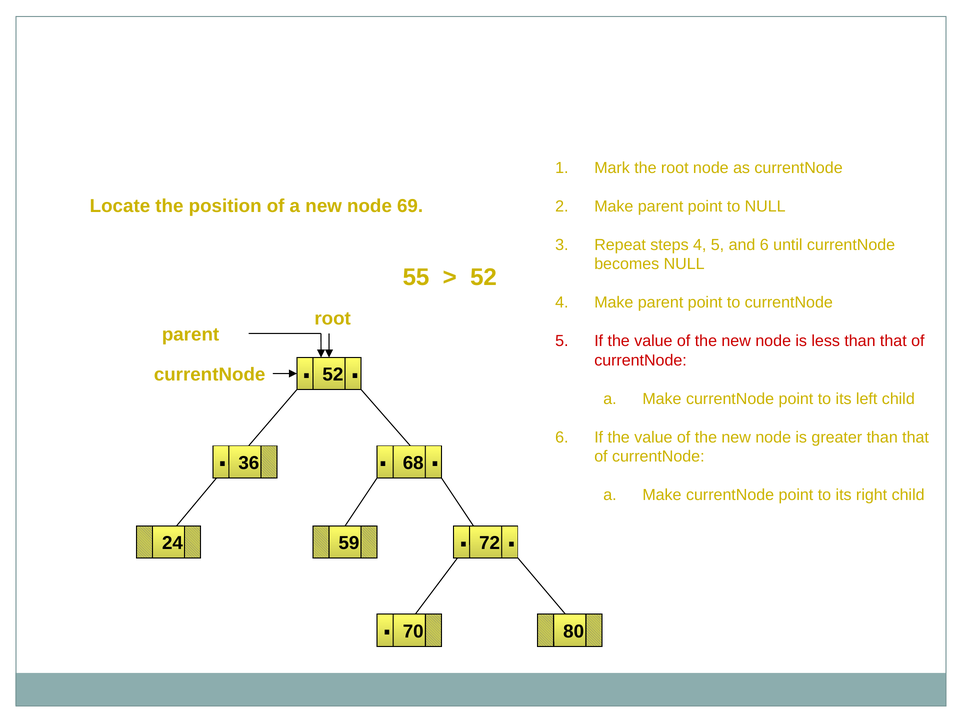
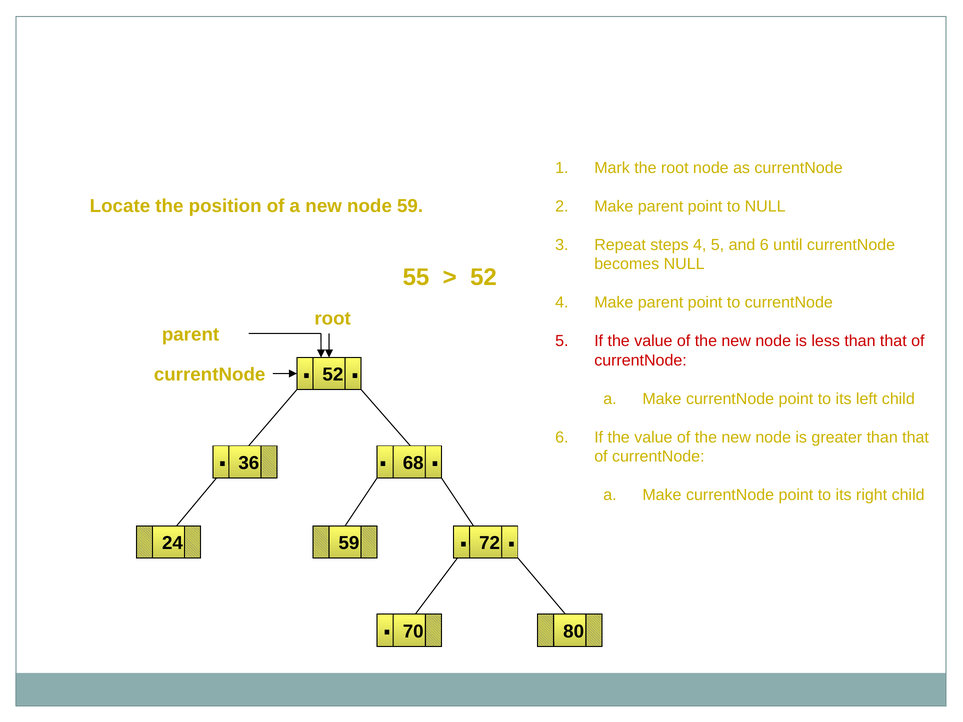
node 69: 69 -> 59 (410, 206)
